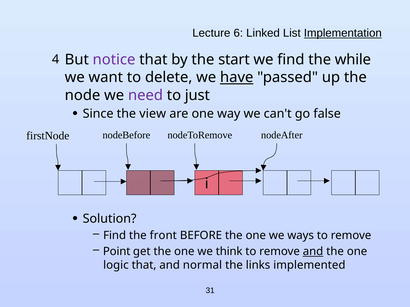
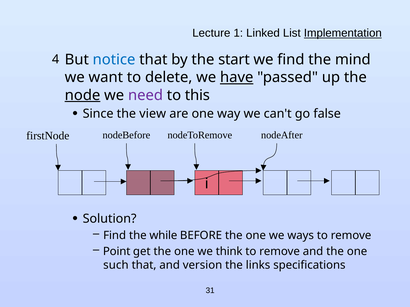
6: 6 -> 1 (238, 33)
notice colour: purple -> blue (114, 60)
while: while -> mind (353, 60)
node underline: none -> present (83, 95)
just: just -> this (197, 95)
front: front -> while (163, 236)
and underline: present -> none (313, 252)
logic: logic -> such (116, 265)
normal: normal -> version (203, 265)
implemented: implemented -> specifications (309, 265)
